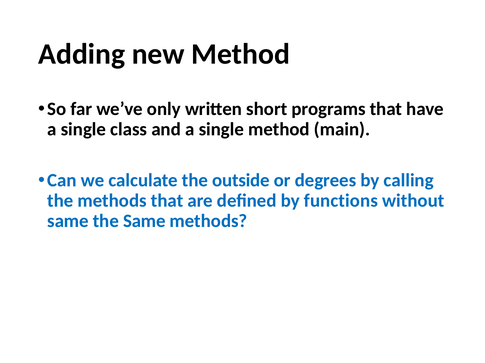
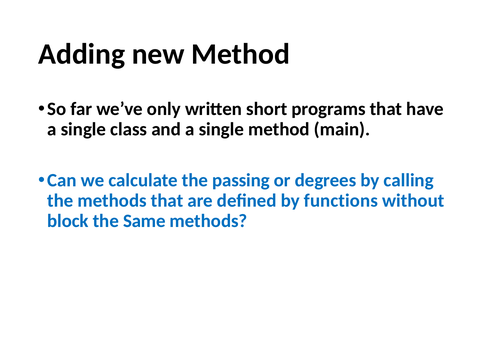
outside: outside -> passing (241, 181)
same: same -> block (68, 221)
